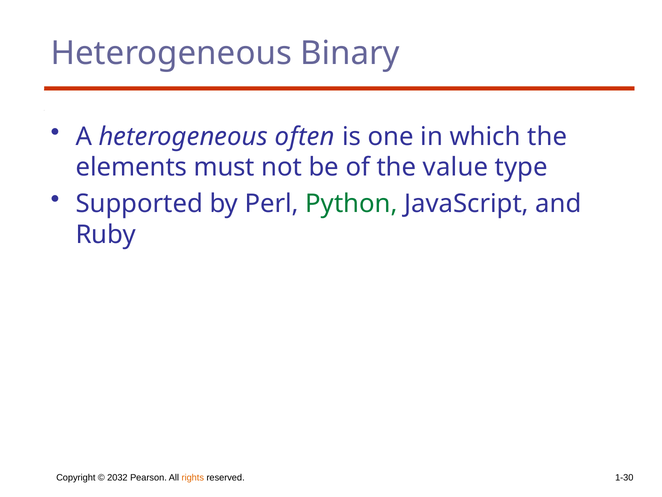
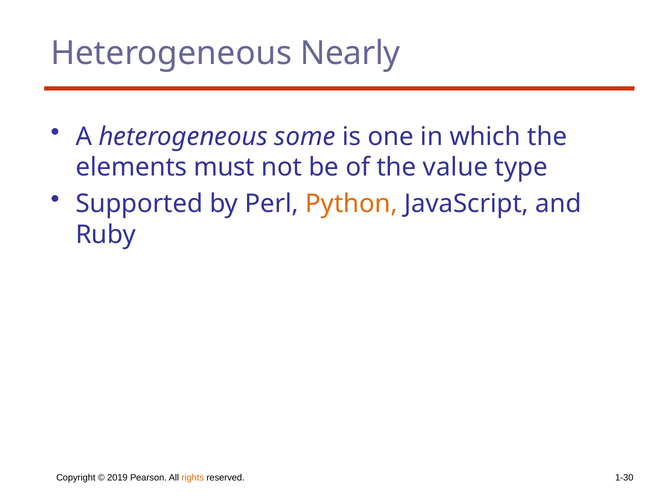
Binary: Binary -> Nearly (350, 53)
often: often -> some (305, 136)
Python colour: green -> orange (351, 203)
2032: 2032 -> 2019 (117, 477)
